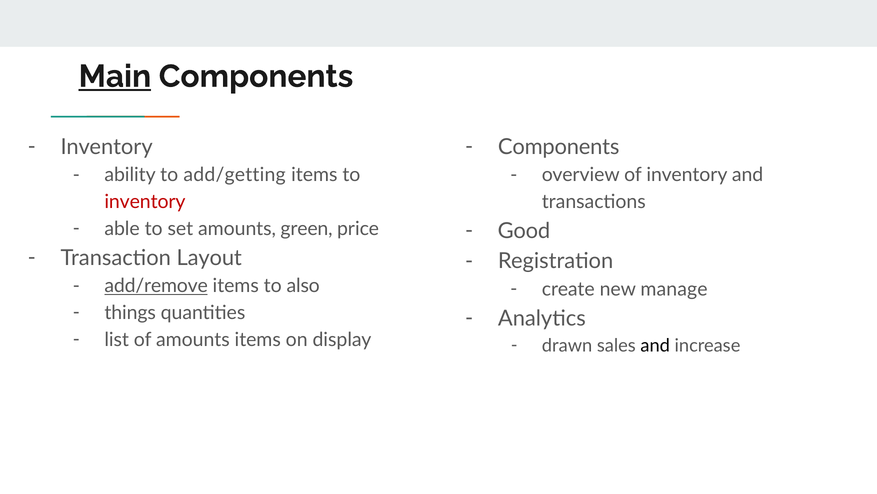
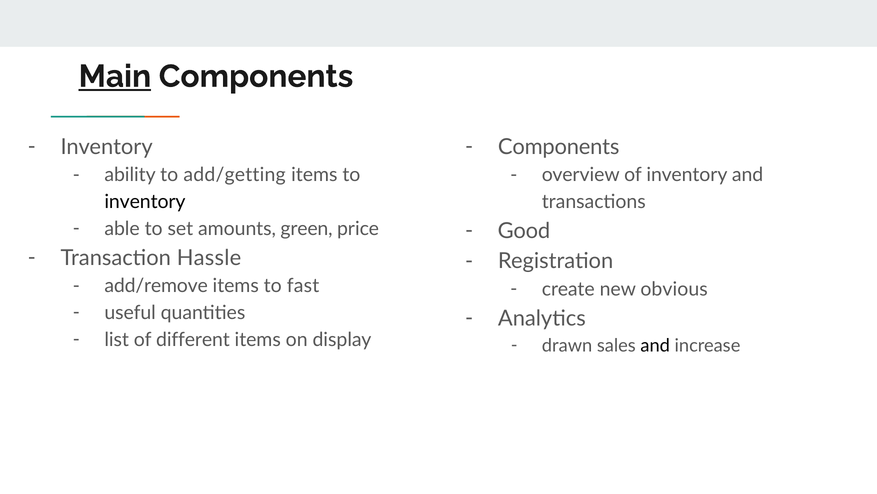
inventory colour: red -> black (145, 202)
Layout: Layout -> Hassle (209, 257)
add/remove underline: present -> none (156, 286)
also: also -> fast (303, 286)
manage: manage -> obvious (674, 289)
things: things -> useful (130, 312)
of amounts: amounts -> different (193, 339)
